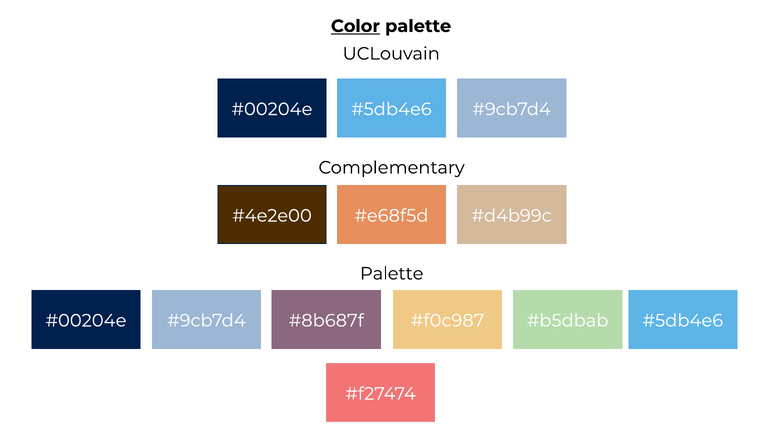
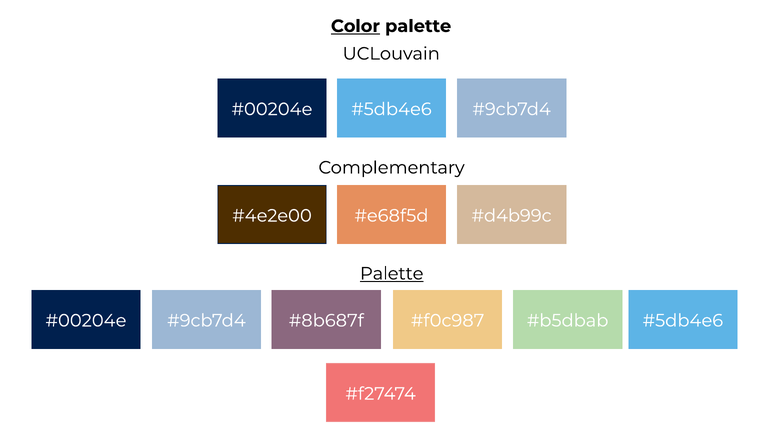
Palette underline: none -> present (392, 274)
